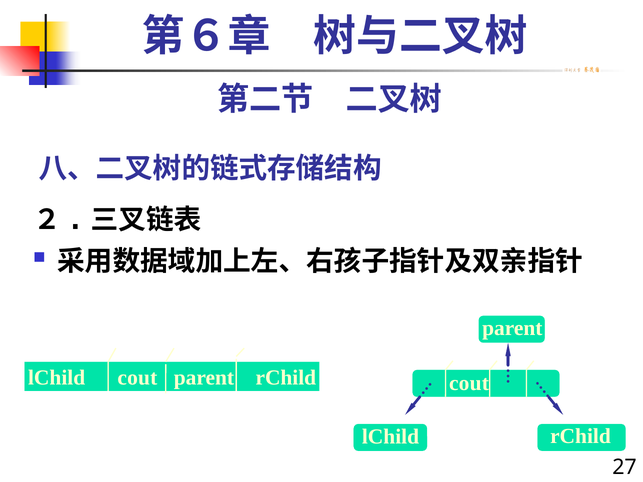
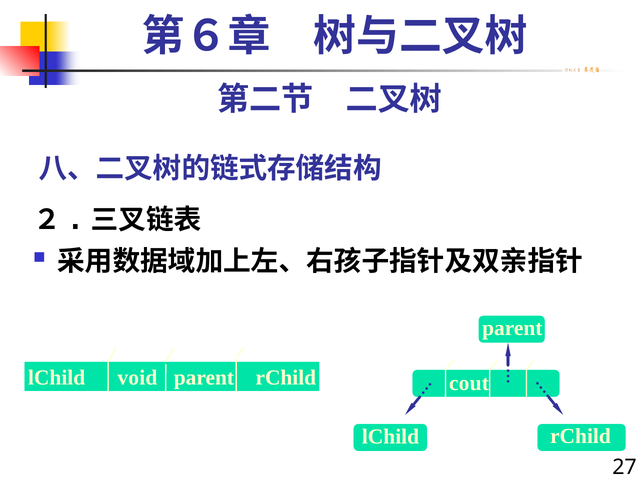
lChild cout: cout -> void (137, 378)
